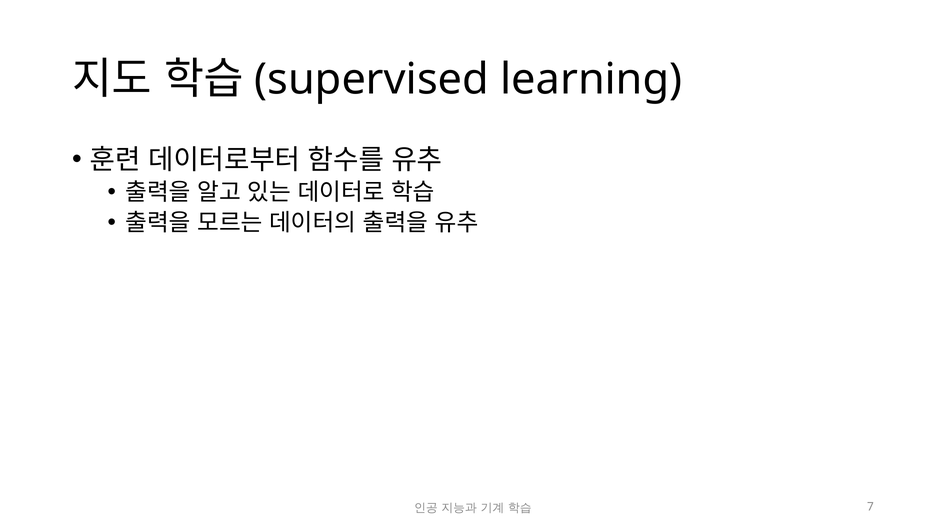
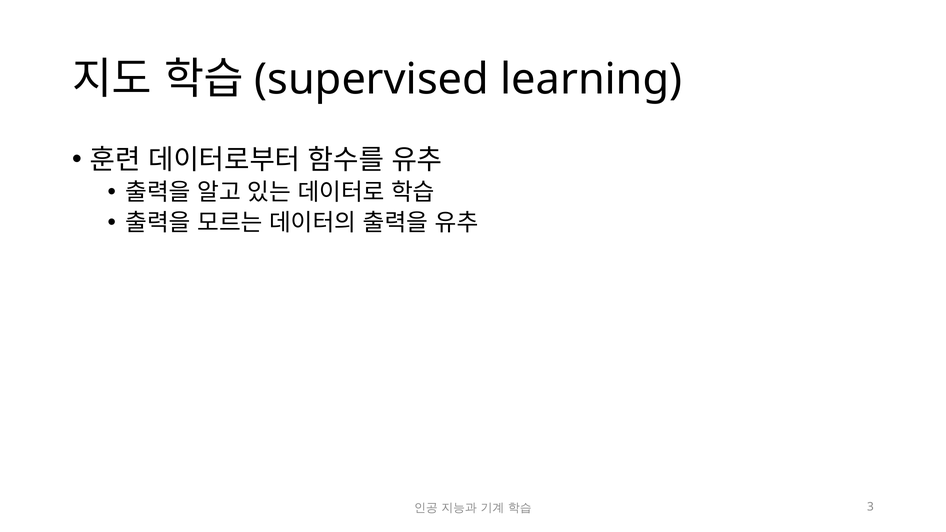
7: 7 -> 3 (870, 507)
